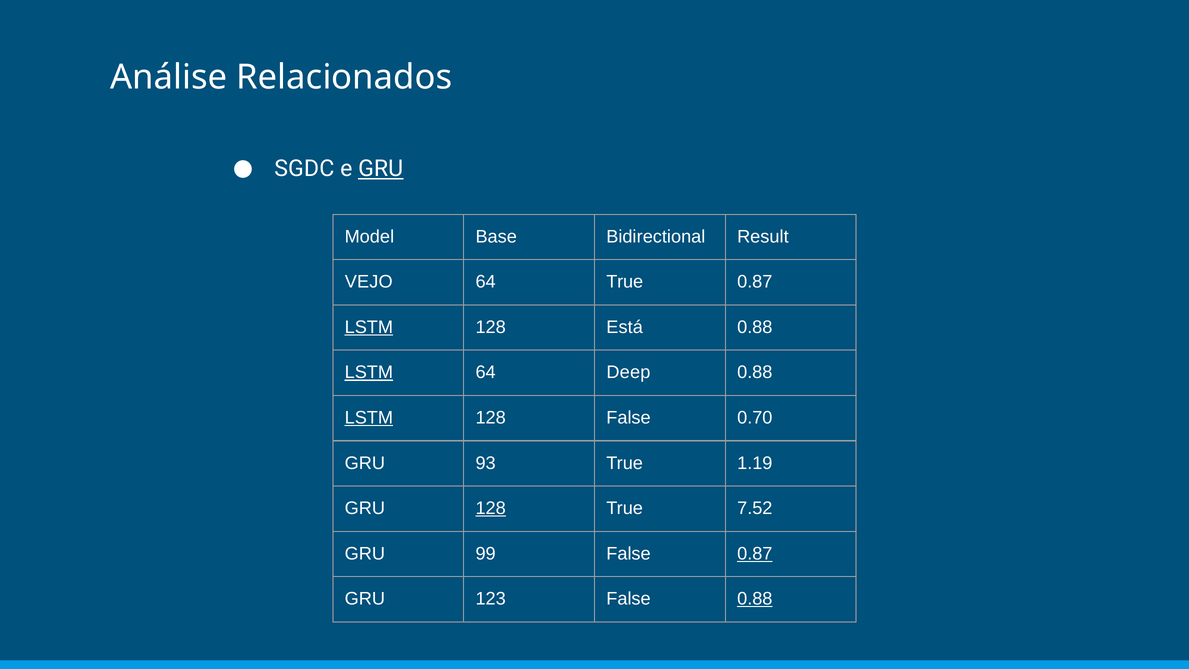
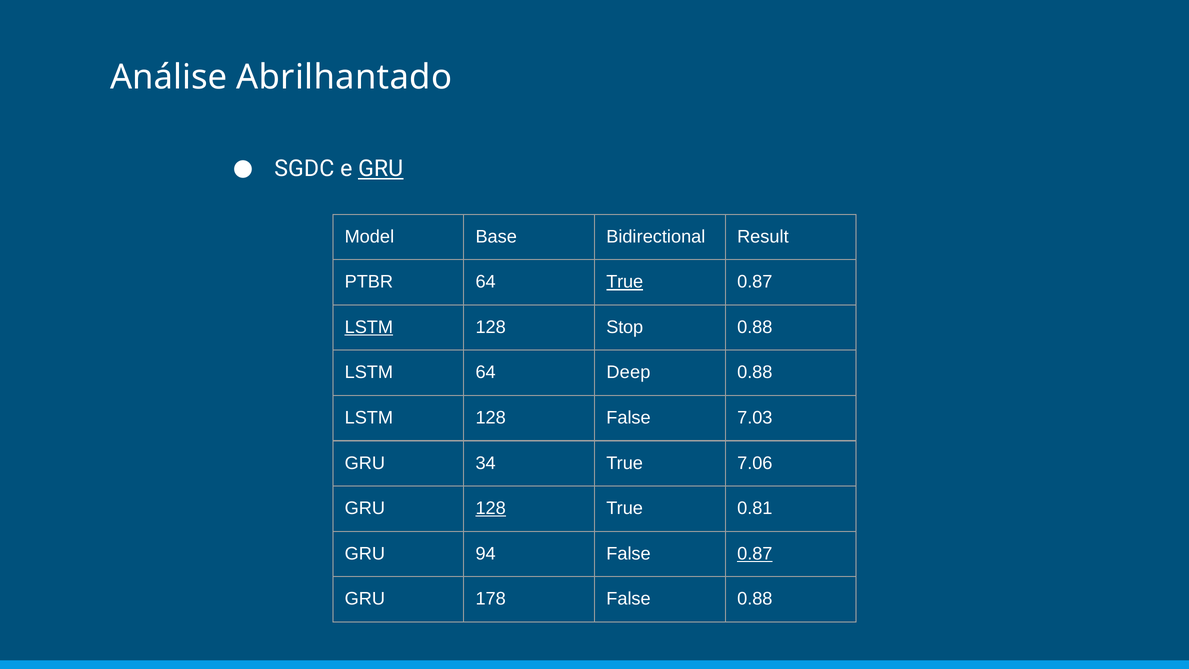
Relacionados: Relacionados -> Abrilhantado (344, 77)
VEJO: VEJO -> PTBR (369, 282)
True underline: none -> present (625, 282)
Está: Está -> Stop (625, 327)
LSTM underline: present -> none (369, 372)
LSTM underline: present -> none (369, 418)
0.70: 0.70 -> 7.03 (755, 418)
93: 93 -> 34 (486, 463)
1.19: 1.19 -> 7.06 (755, 463)
7.52: 7.52 -> 0.81 (755, 508)
99: 99 -> 94 (486, 553)
123: 123 -> 178 (491, 599)
0.88 underline: present -> none (755, 599)
